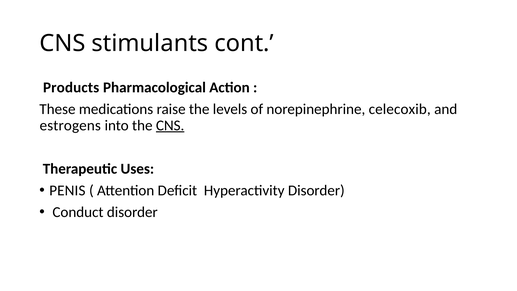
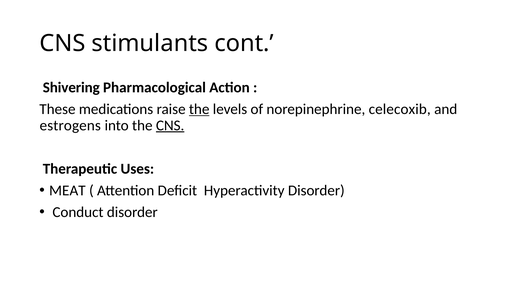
Products: Products -> Shivering (71, 87)
the underline: none -> present (199, 109)
PENIS: PENIS -> MEAT (67, 190)
